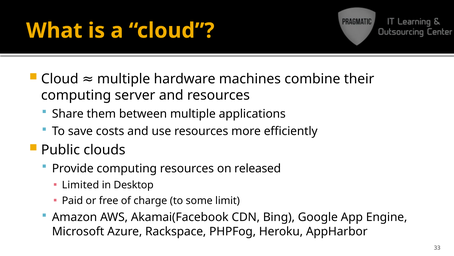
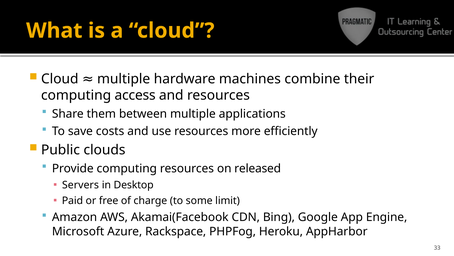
server: server -> access (135, 95)
Limited: Limited -> Servers (80, 185)
